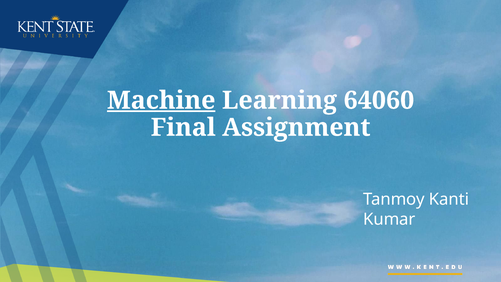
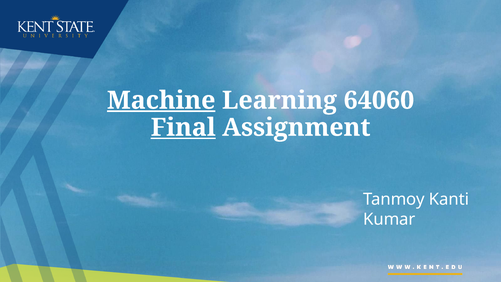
Final underline: none -> present (183, 127)
